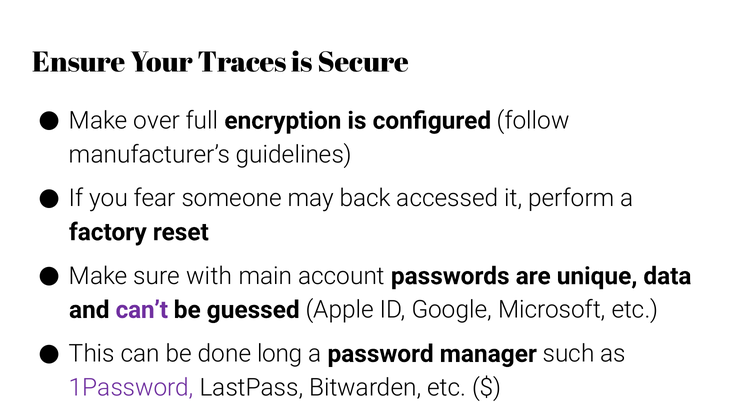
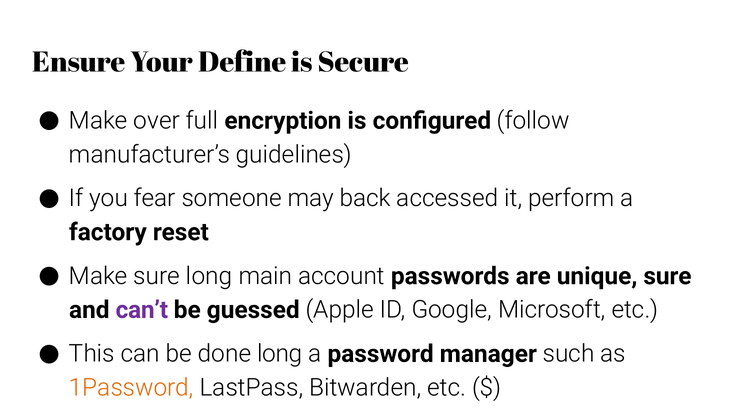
Traces: Traces -> Define (242, 62)
sure with: with -> long (209, 276)
unique data: data -> sure (667, 276)
1Password colour: purple -> orange (131, 387)
